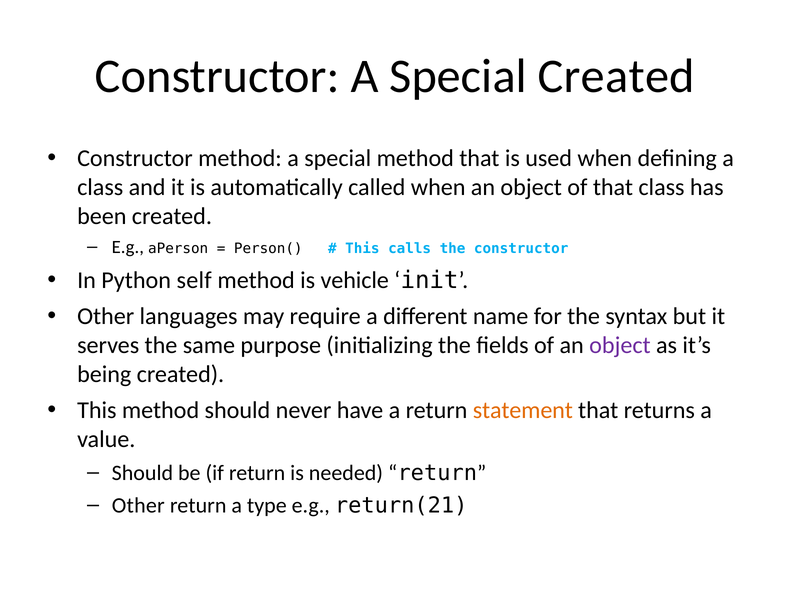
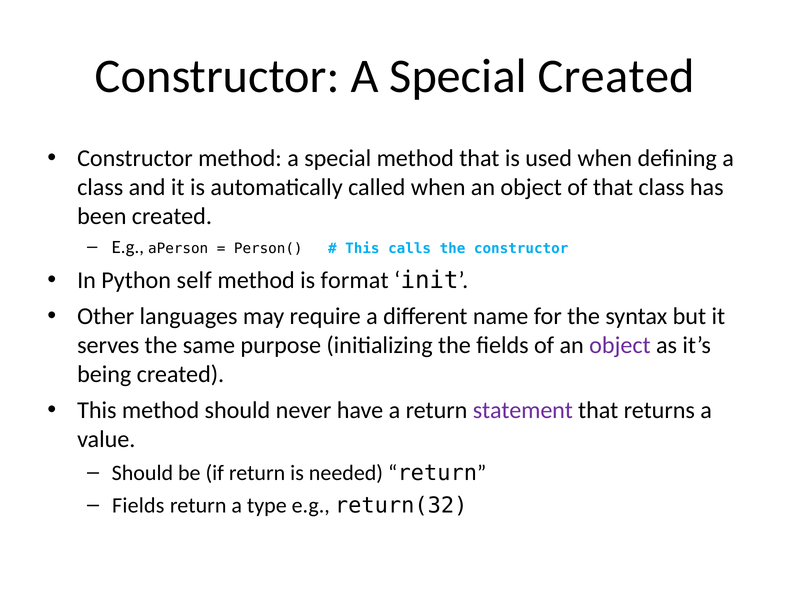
vehicle: vehicle -> format (355, 280)
statement colour: orange -> purple (523, 410)
Other: Other -> Fields (138, 506)
return(21: return(21 -> return(32 (401, 506)
